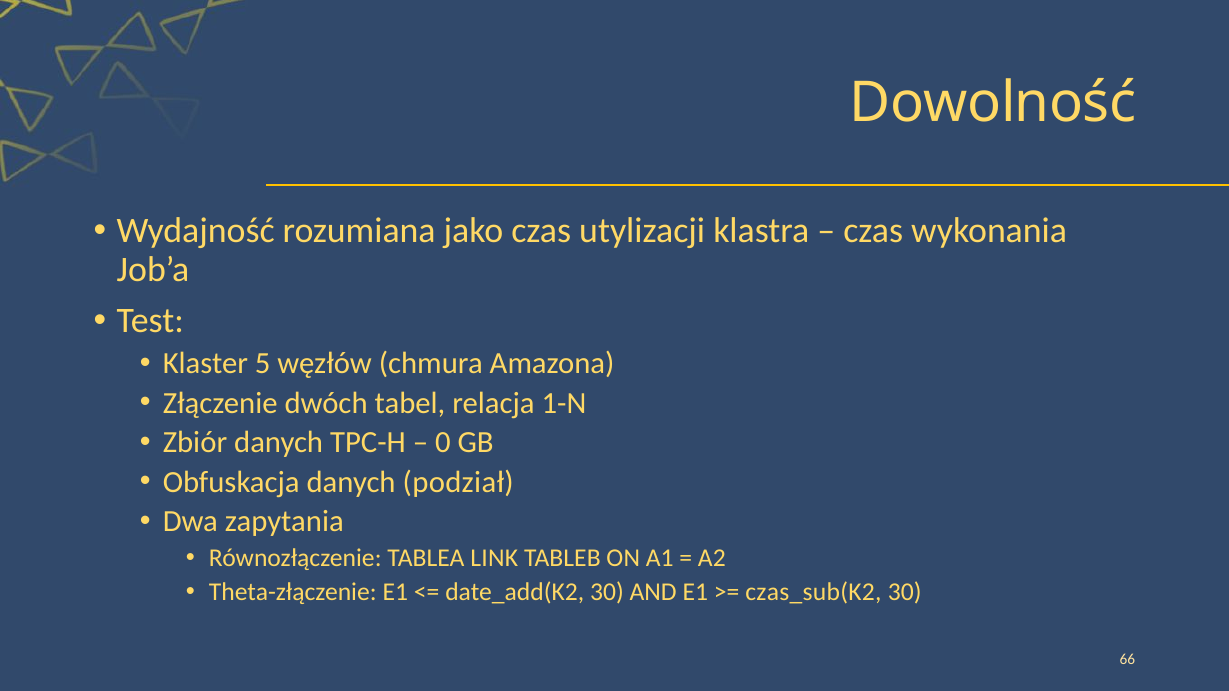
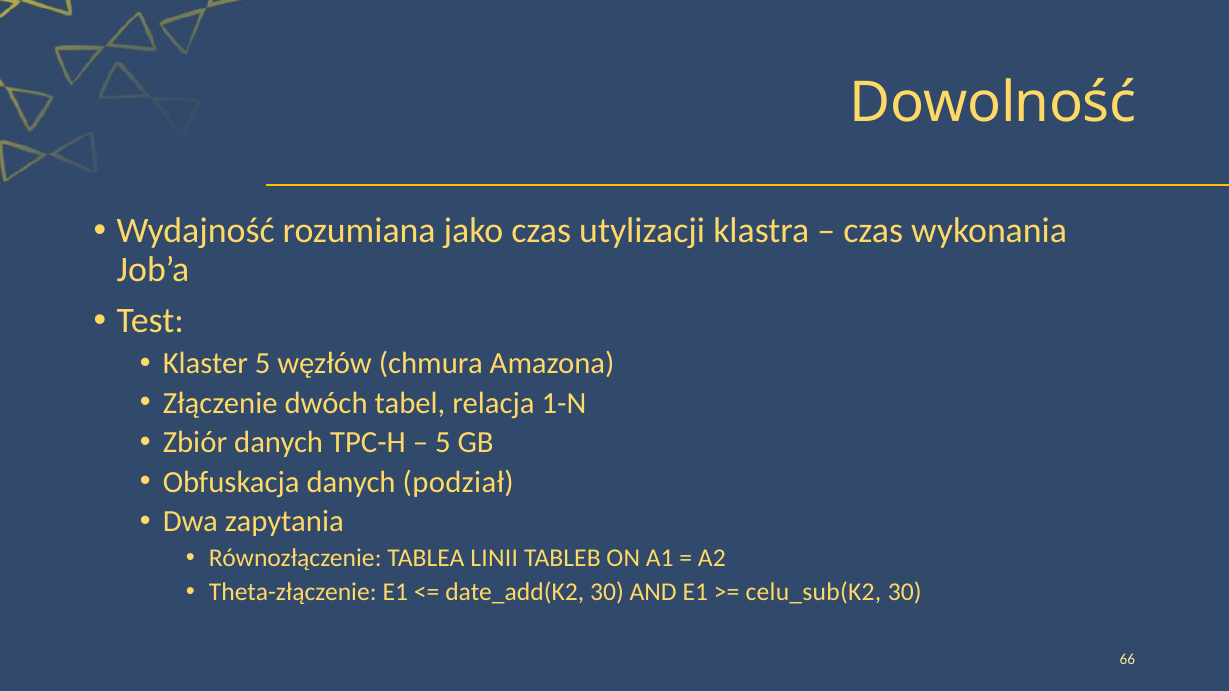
0: 0 -> 5 (443, 443)
LINK: LINK -> LINII (494, 559)
czas_sub(K2: czas_sub(K2 -> celu_sub(K2 (813, 593)
